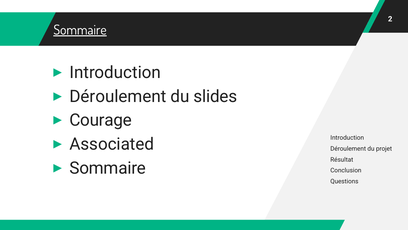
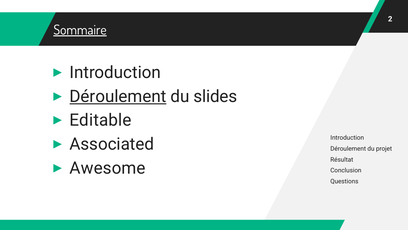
Déroulement underline: none -> present (118, 96)
Courage: Courage -> Editable (100, 120)
Sommaire: Sommaire -> Awesome (108, 168)
